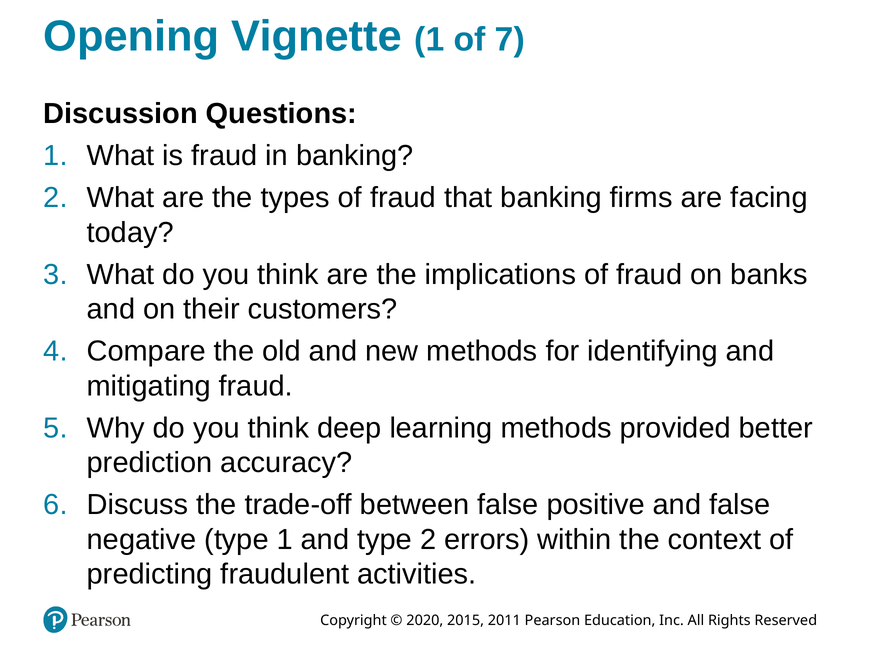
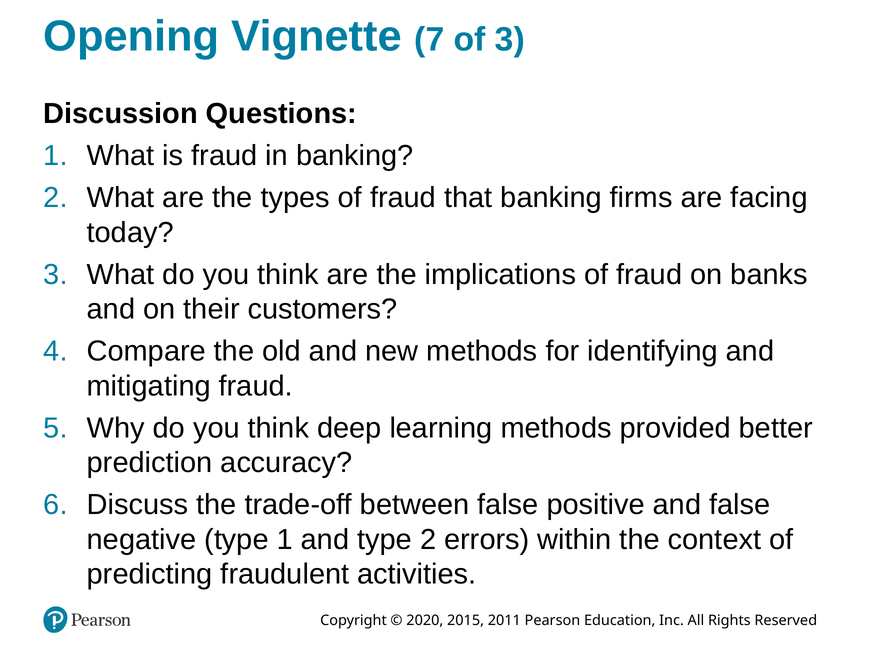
Vignette 1: 1 -> 7 (429, 40)
of 7: 7 -> 3 (510, 40)
